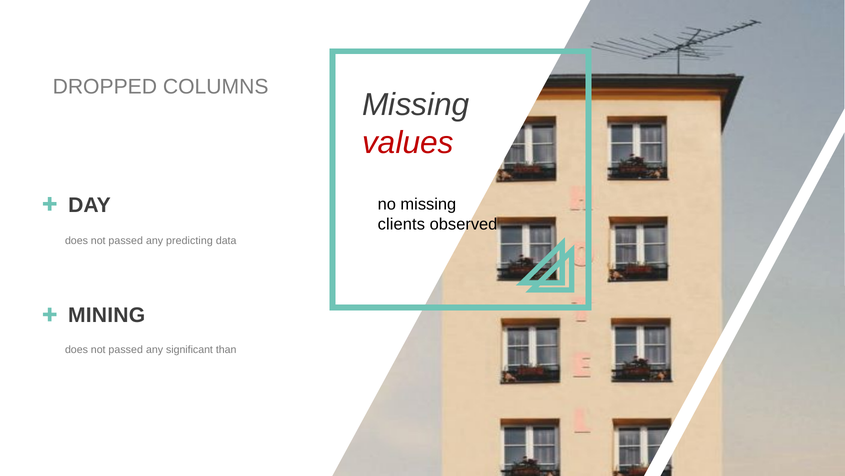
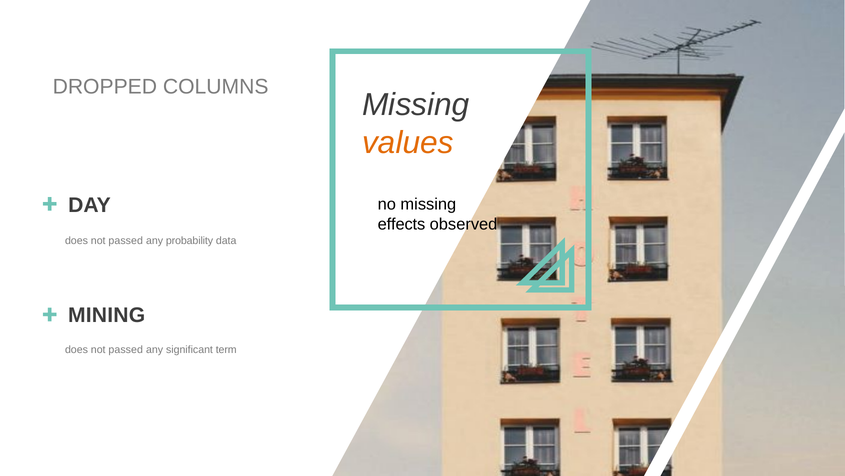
values colour: red -> orange (408, 143)
clients: clients -> effects (401, 224)
predicting: predicting -> probability (190, 241)
than: than -> term (226, 349)
